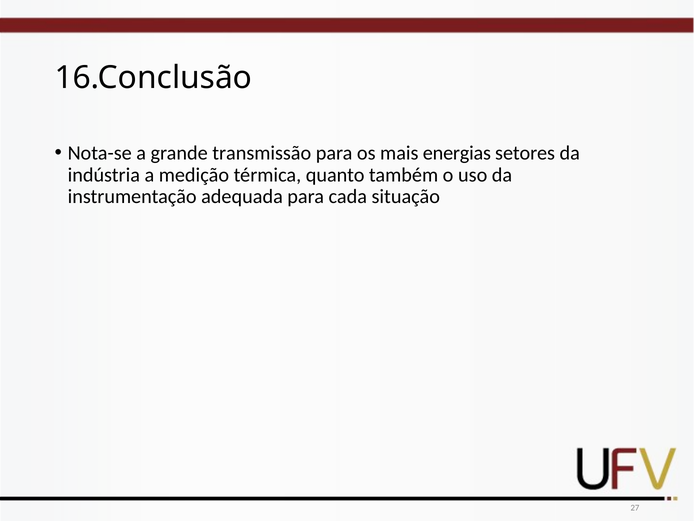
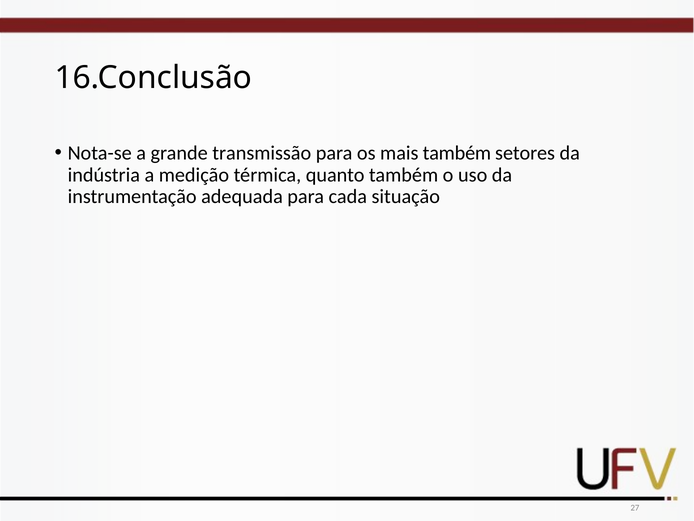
mais energias: energias -> também (457, 153)
